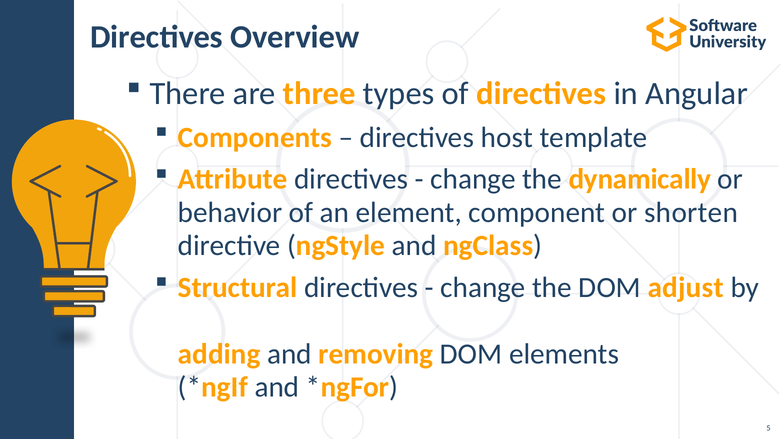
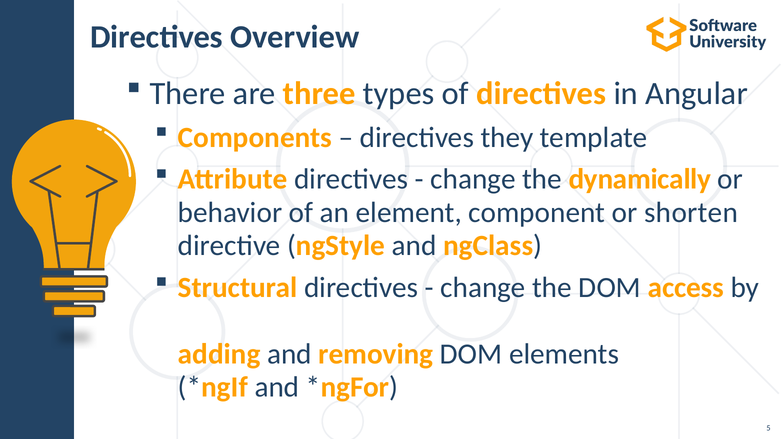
host: host -> they (507, 137)
adjust: adjust -> access (686, 288)
